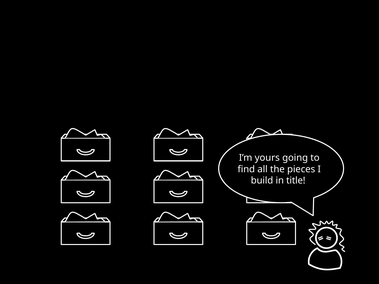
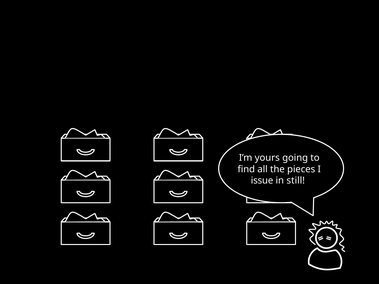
build: build -> issue (262, 181)
title: title -> still (296, 181)
